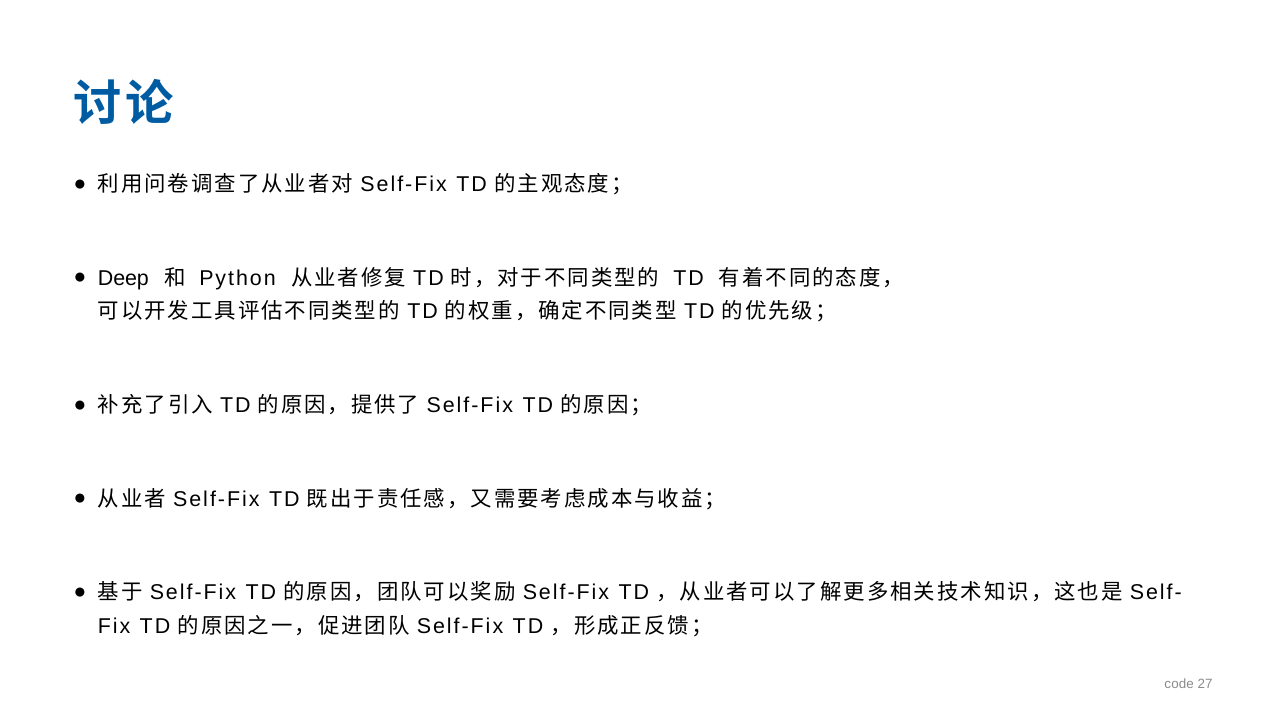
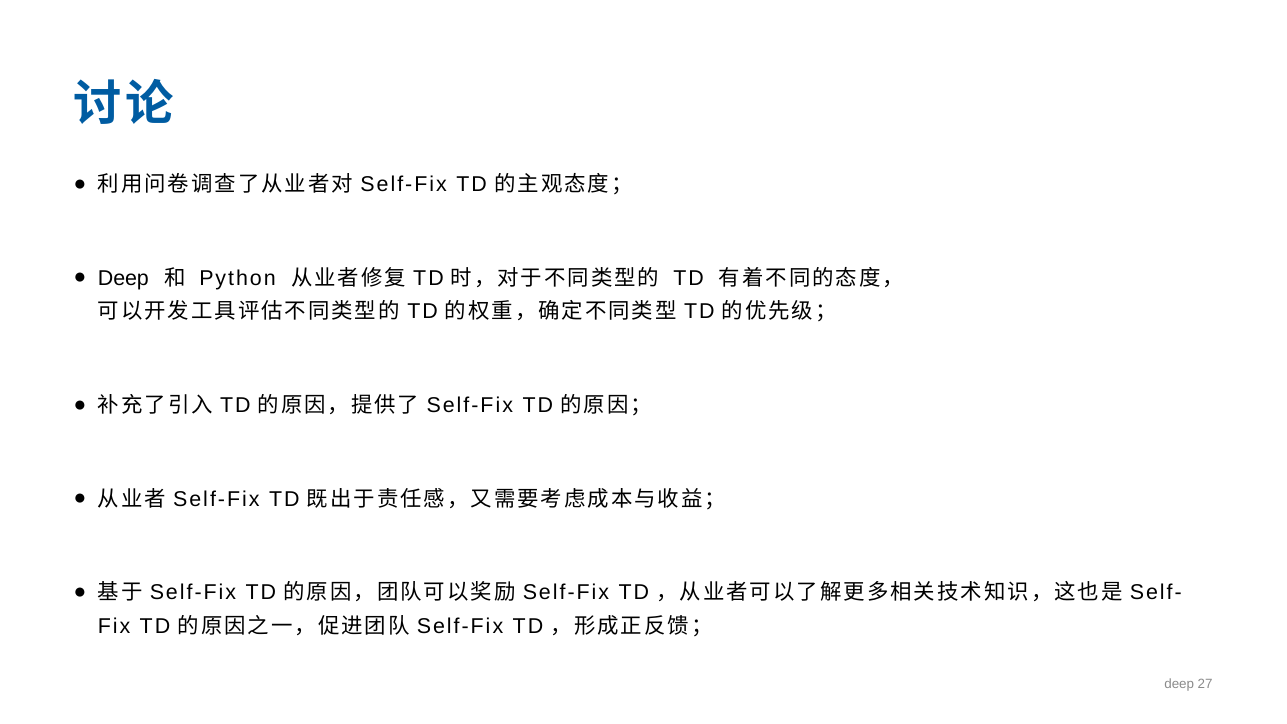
code: code -> deep (1179, 684)
